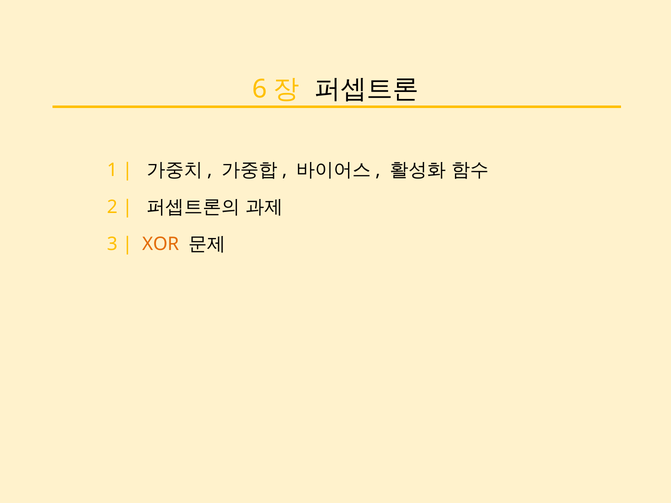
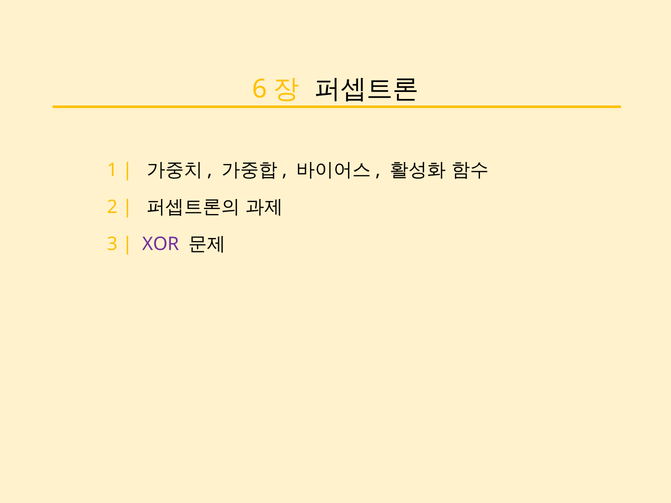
XOR colour: orange -> purple (161, 244)
